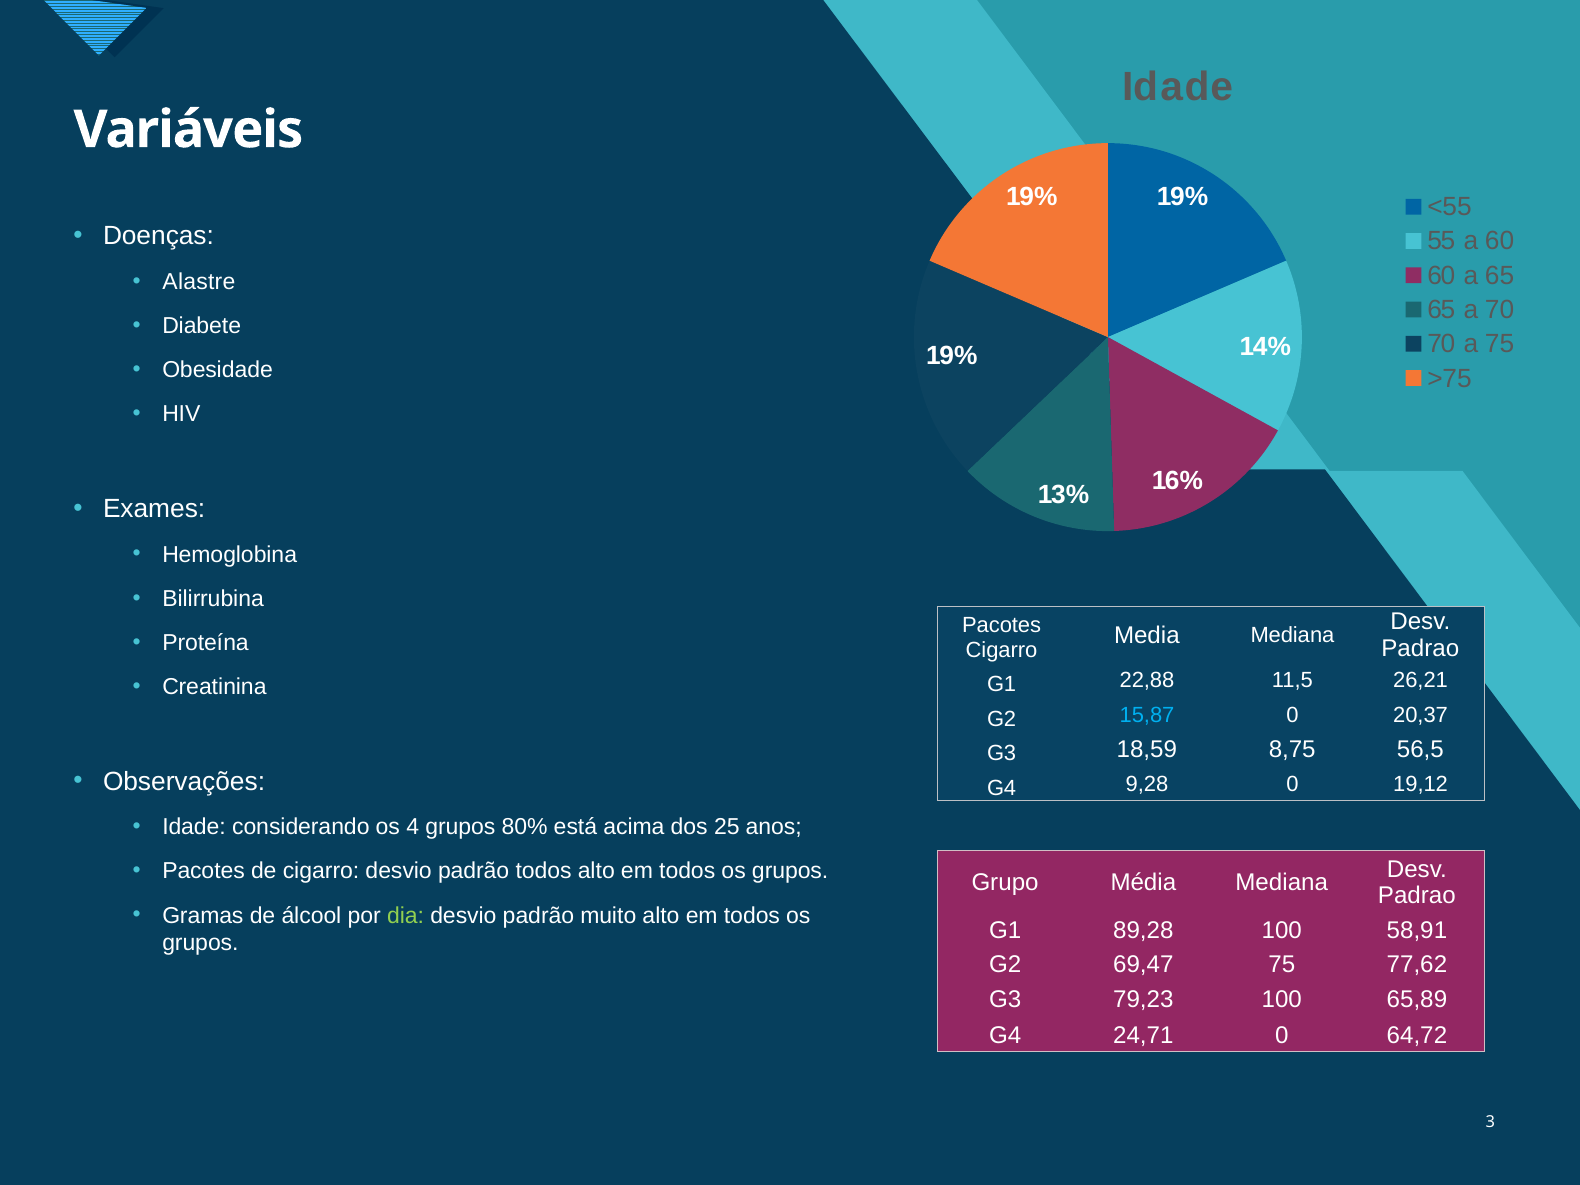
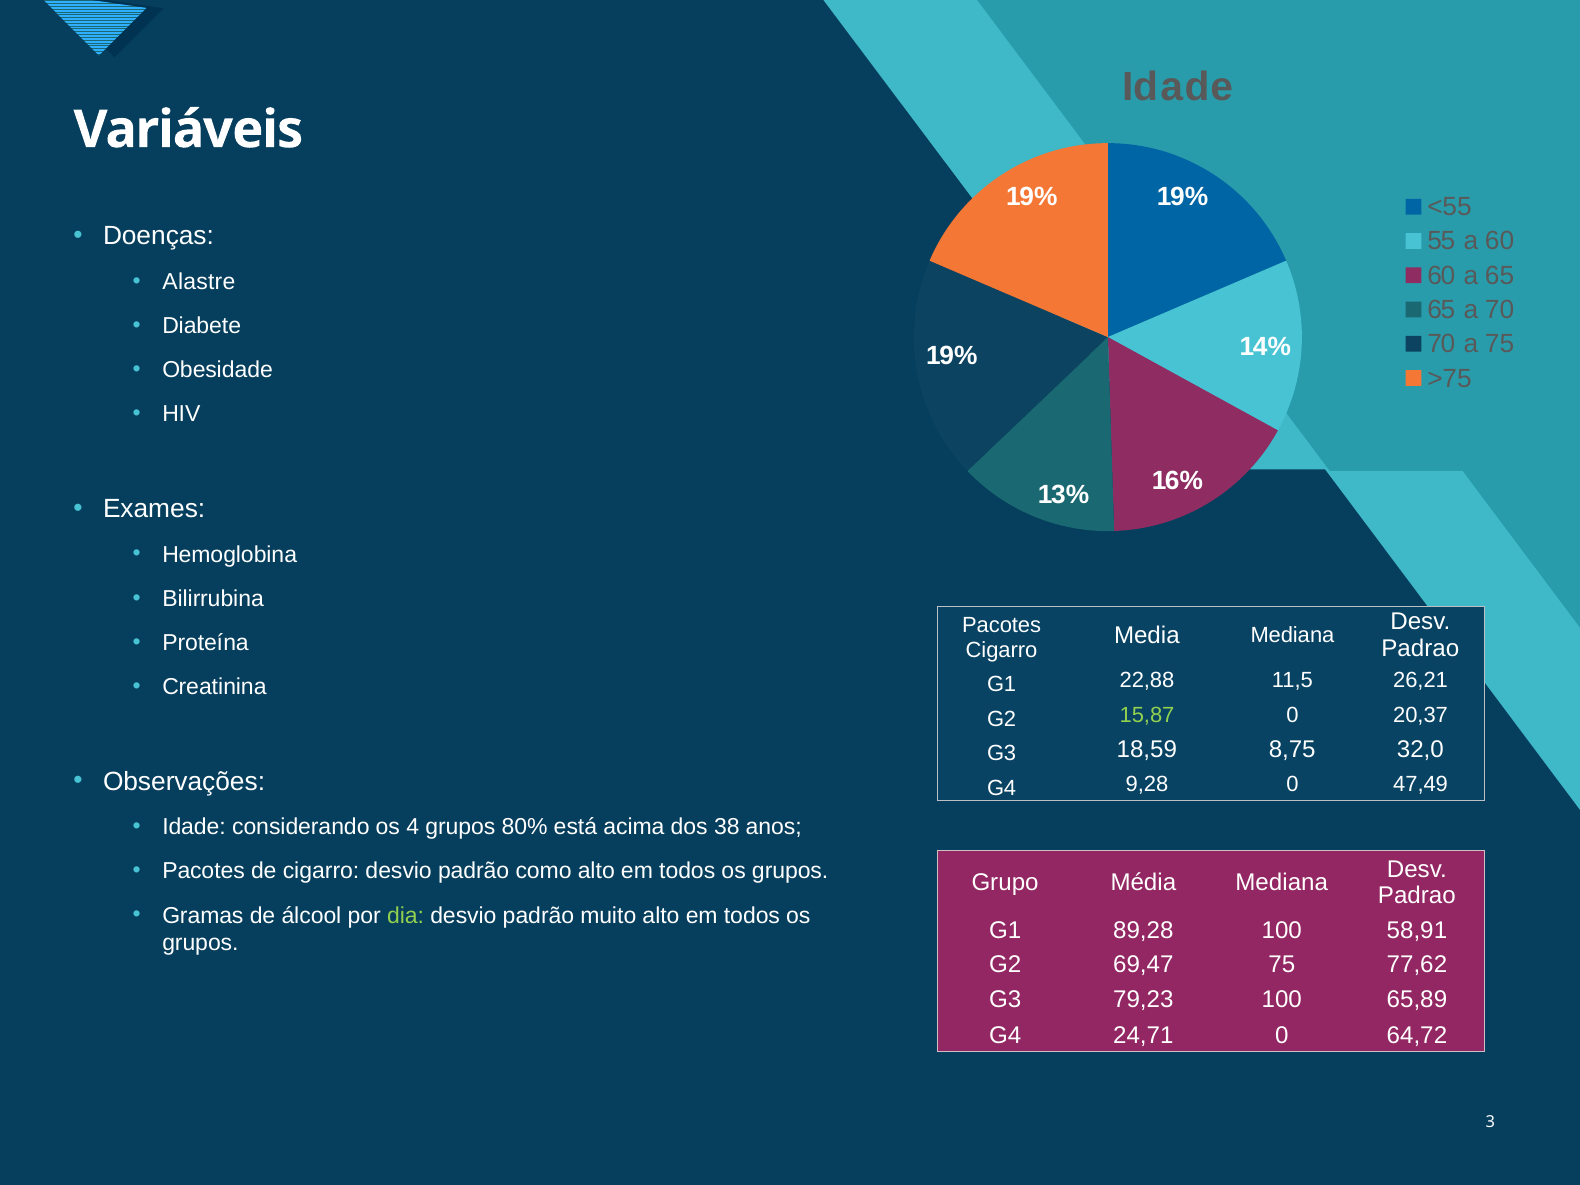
15,87 colour: light blue -> light green (1147, 715)
56,5: 56,5 -> 32,0 (1420, 749)
19,12: 19,12 -> 47,49 (1421, 784)
25: 25 -> 38 (727, 827)
padrão todos: todos -> como (544, 871)
